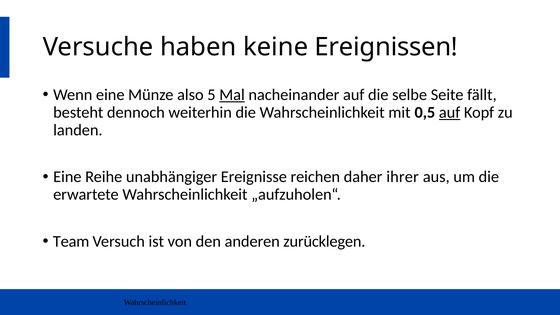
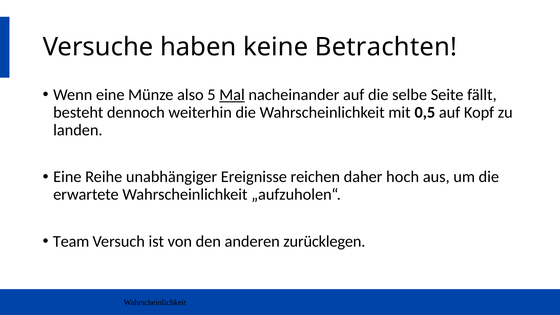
Ereignissen: Ereignissen -> Betrachten (386, 47)
auf underline: present -> none (450, 112)
ihrer: ihrer -> hoch (403, 177)
